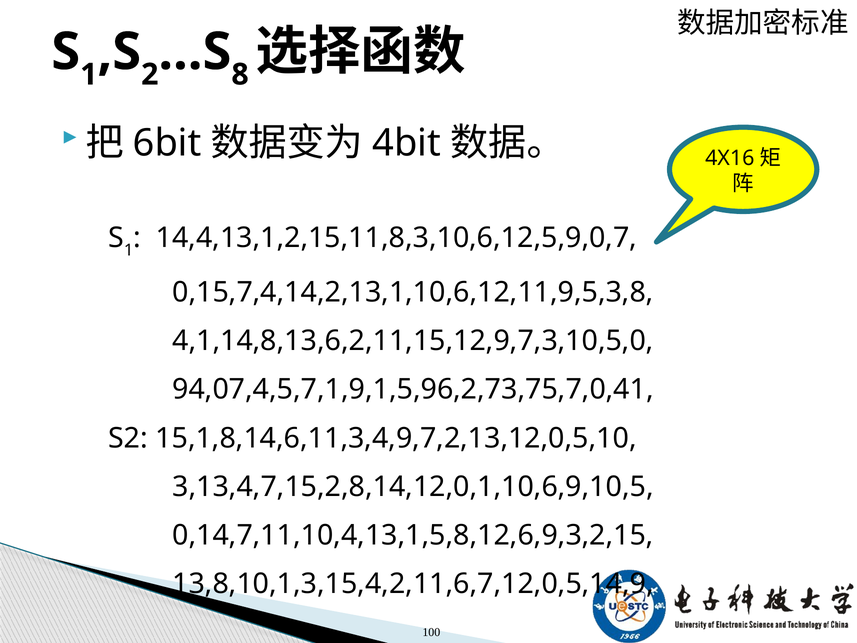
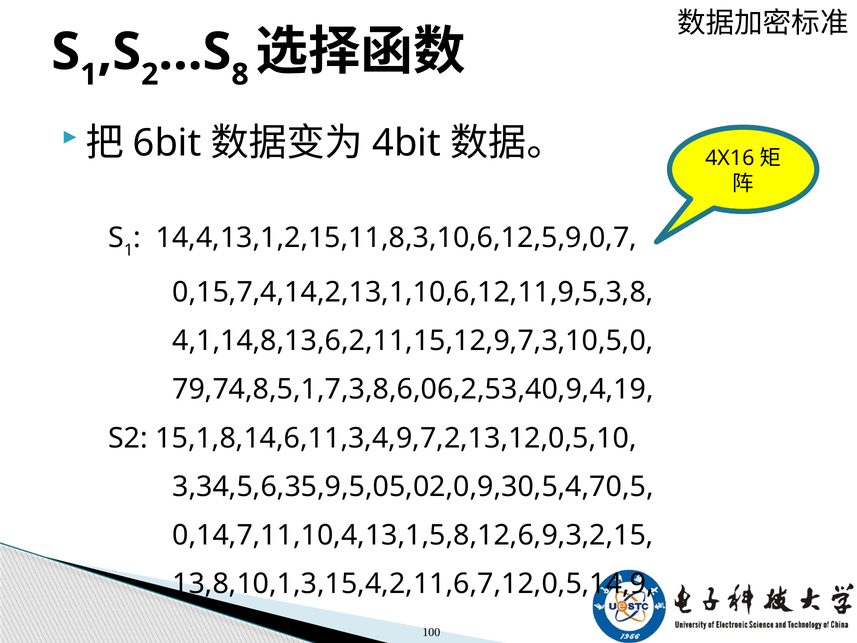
94,07,4,5,7,1,9,1,5,96,2,73,75,7,0,41: 94,07,4,5,7,1,9,1,5,96,2,73,75,7,0,41 -> 79,74,8,5,1,7,3,8,6,06,2,53,40,9,4,19 (413, 389)
3,13,4,7,15,2,8,14,12,0,1,10,6,9,10,5: 3,13,4,7,15,2,8,14,12,0,1,10,6,9,10,5 -> 3,34,5,6,35,9,5,05,02,0,9,30,5,4,70,5 (413, 487)
